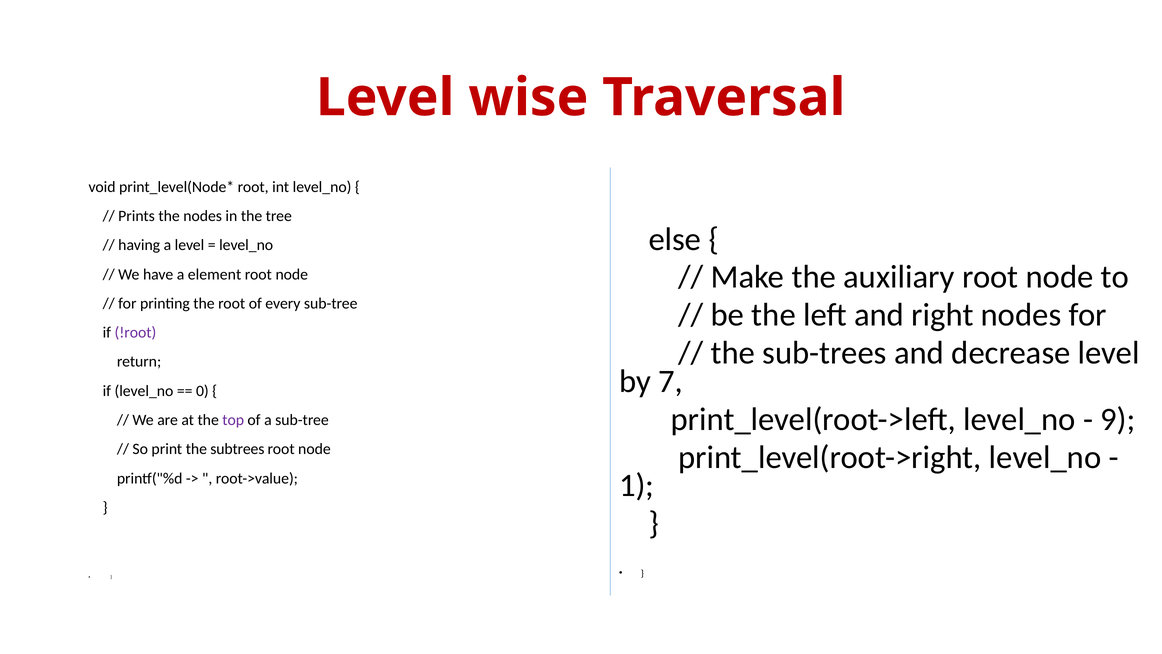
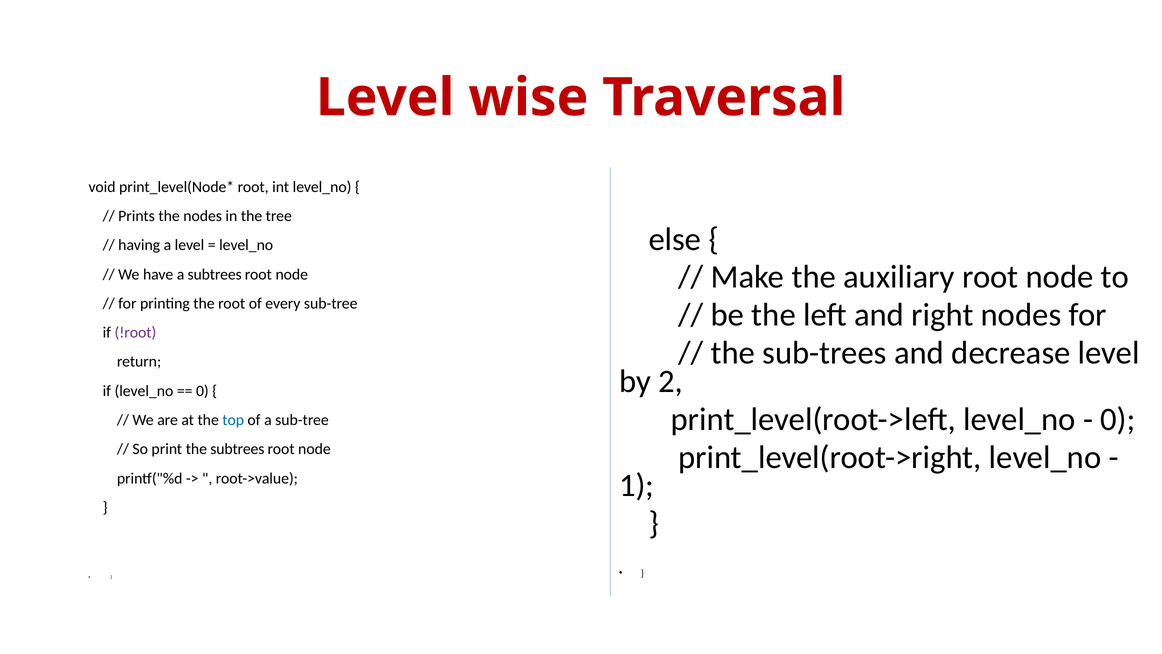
a element: element -> subtrees (215, 274)
7: 7 -> 2 (670, 381)
9: 9 -> 0 (1118, 419)
top colour: purple -> blue (233, 420)
